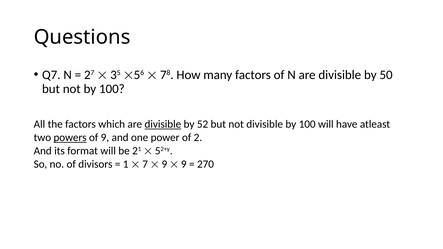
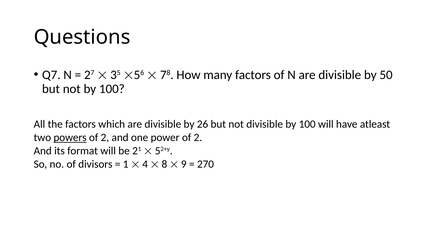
divisible underline: present -> none (163, 124)
52: 52 -> 26 (203, 124)
9: 9 -> 2 (105, 138)
7: 7 -> 4 (145, 164)
9: 9 -> 8 (164, 164)
